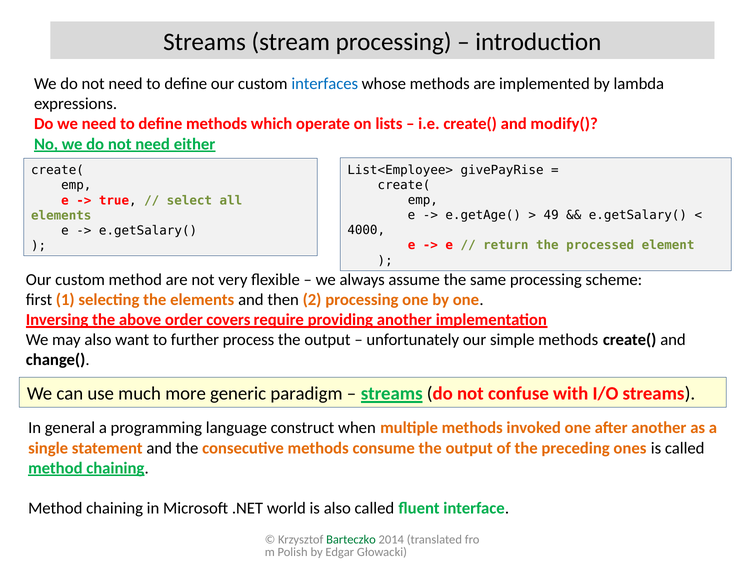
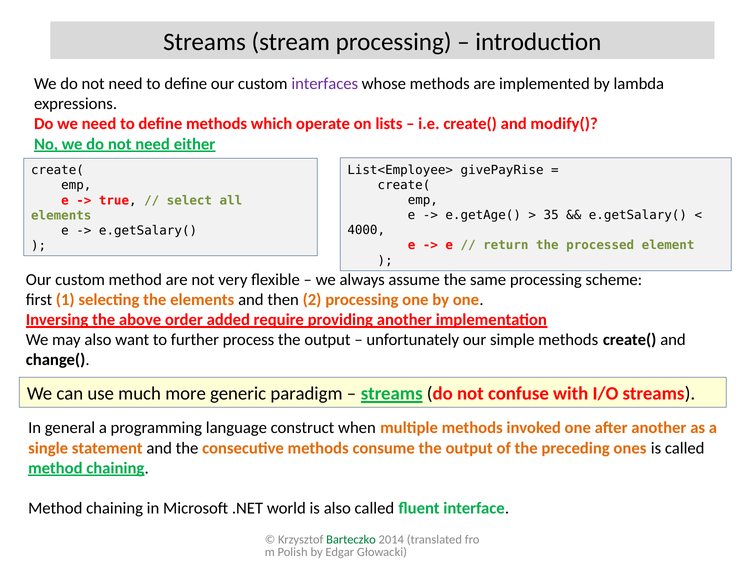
interfaces colour: blue -> purple (325, 84)
49: 49 -> 35 (551, 215)
covers: covers -> added (228, 320)
